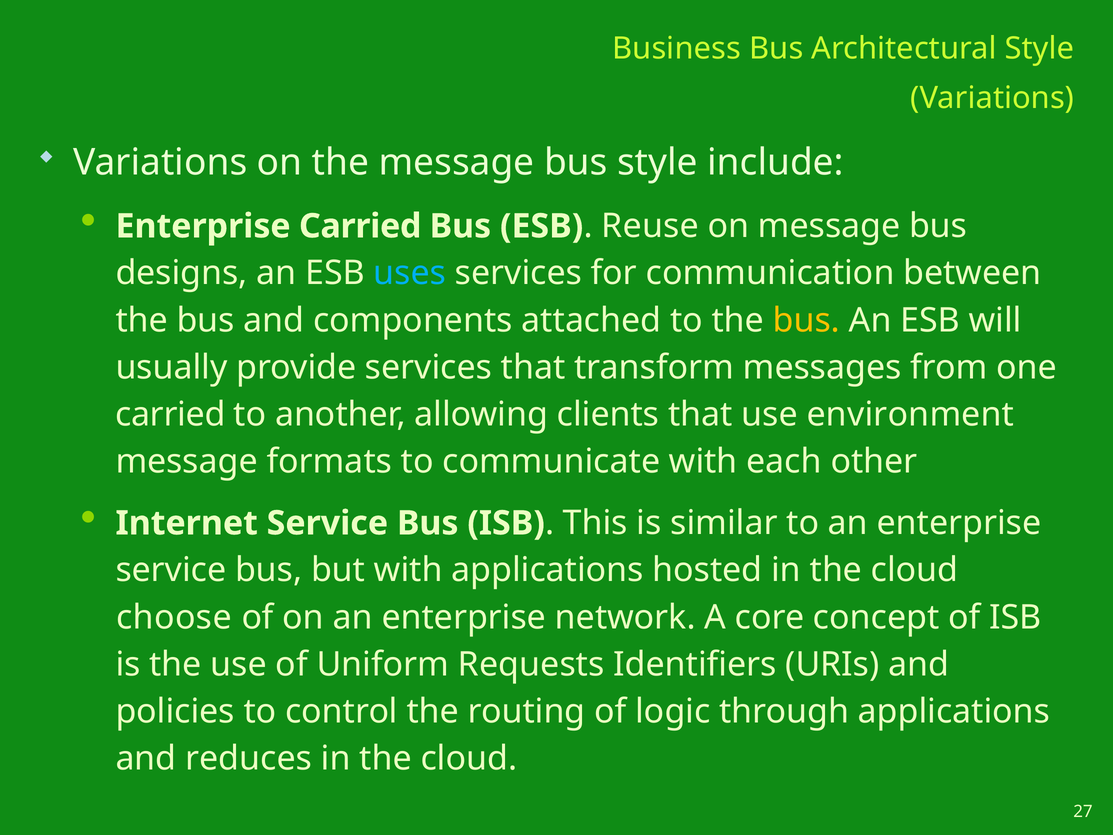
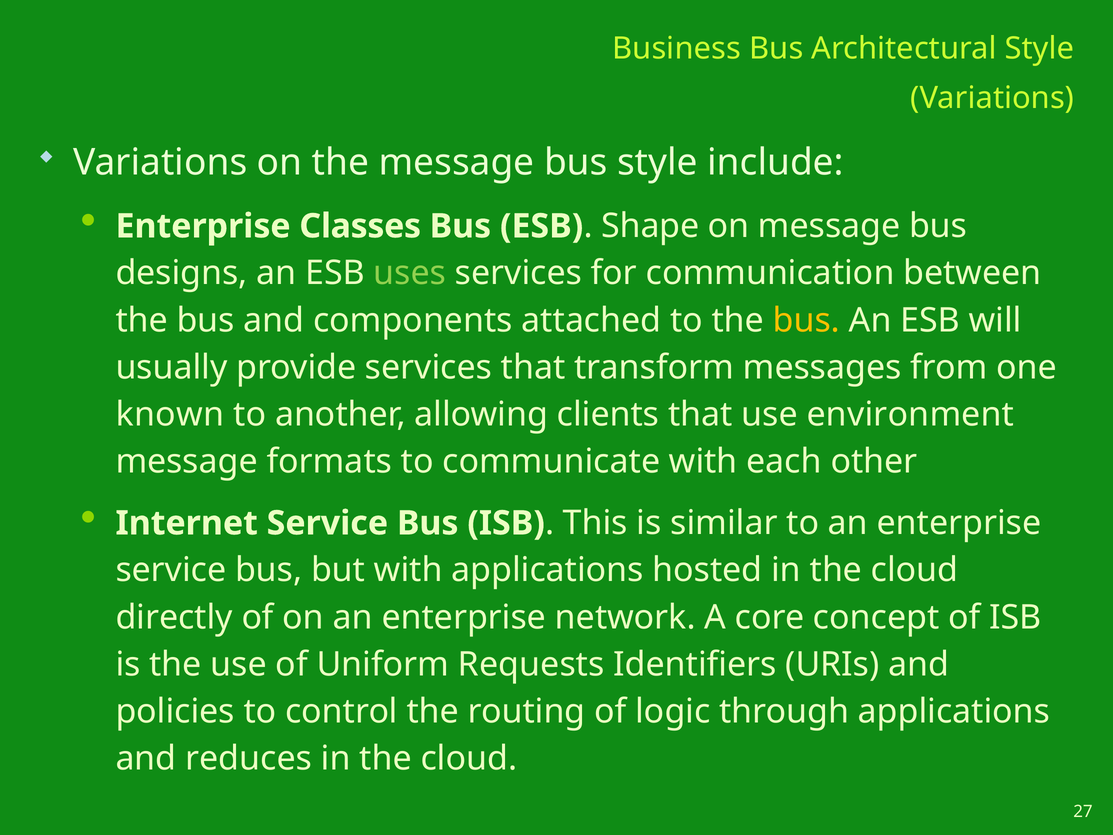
Enterprise Carried: Carried -> Classes (360, 226)
Reuse: Reuse -> Shape (650, 226)
uses colour: light blue -> light green (410, 273)
carried: carried -> known (170, 414)
choose: choose -> directly (174, 617)
